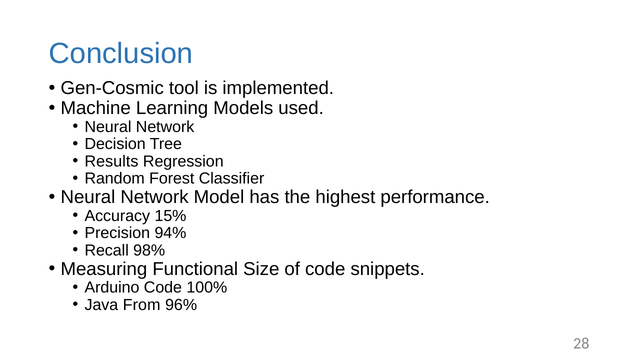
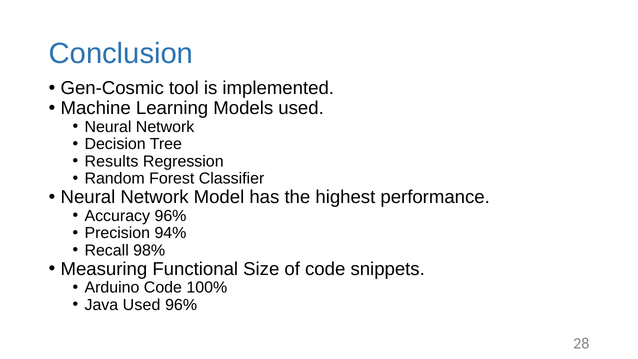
Accuracy 15%: 15% -> 96% (170, 216)
Java From: From -> Used (142, 305)
